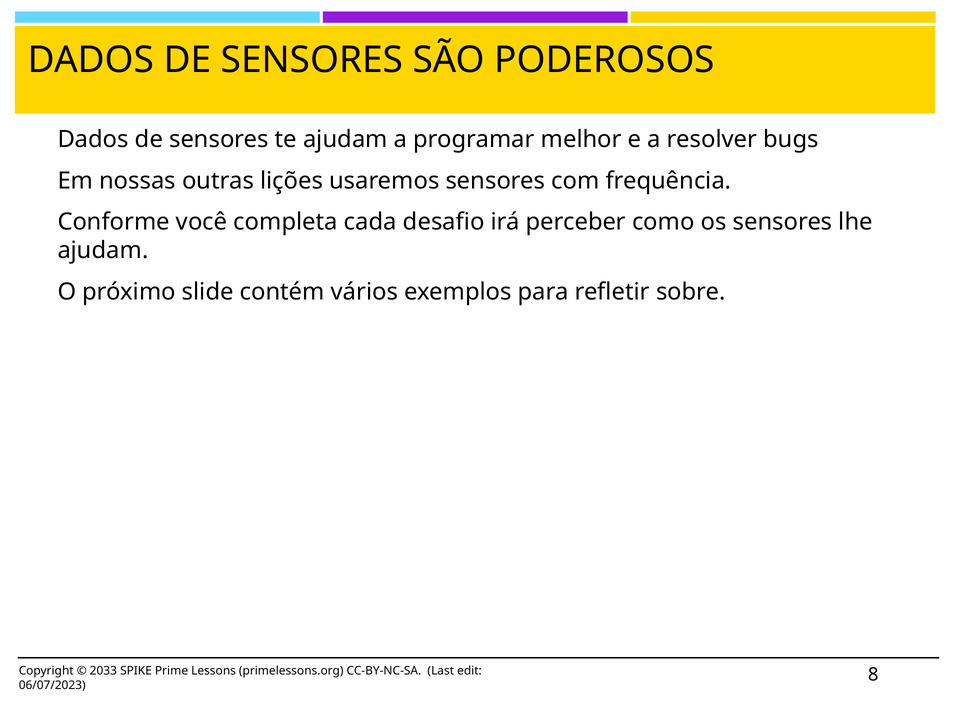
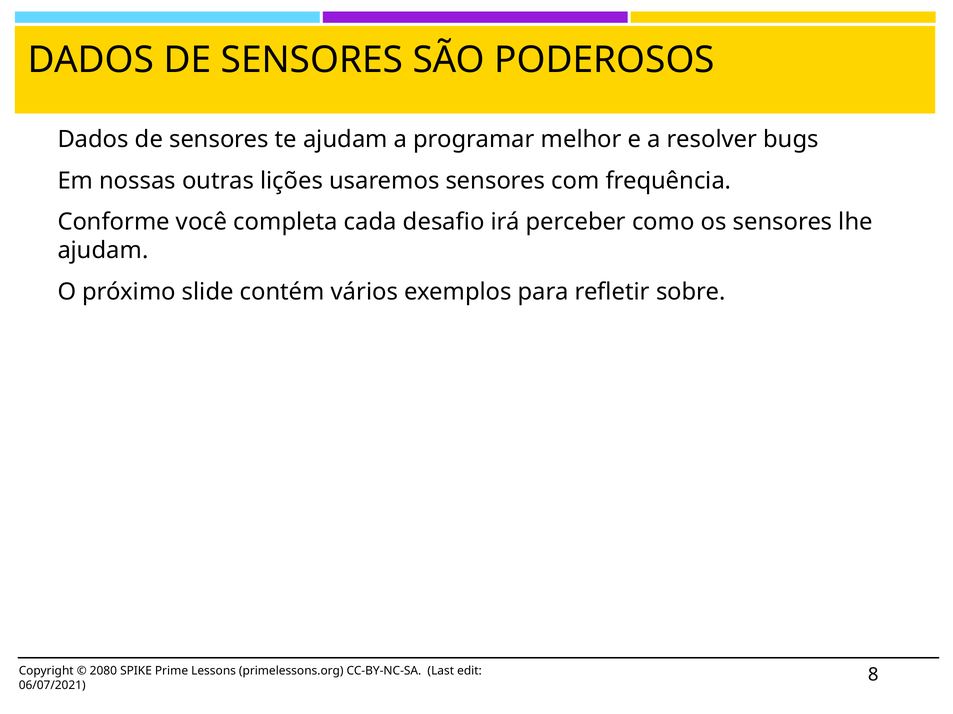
2033: 2033 -> 2080 (103, 672)
06/07/2023: 06/07/2023 -> 06/07/2021 (52, 686)
